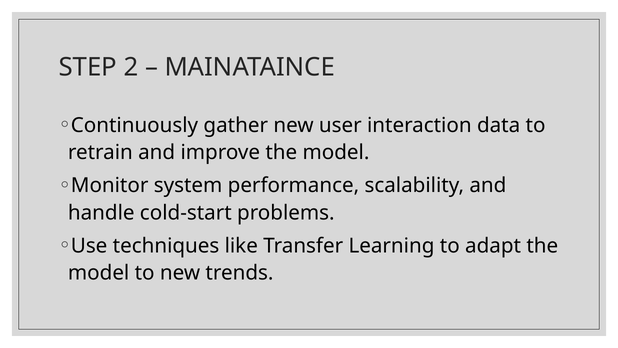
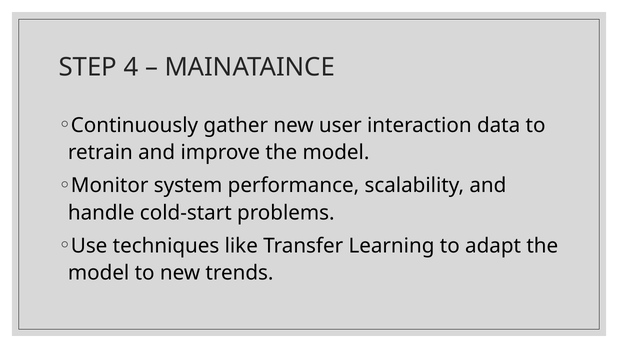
2: 2 -> 4 (131, 67)
